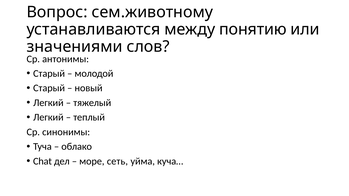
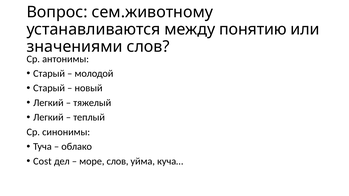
Chat: Chat -> Cost (42, 161)
море сеть: сеть -> слов (118, 161)
